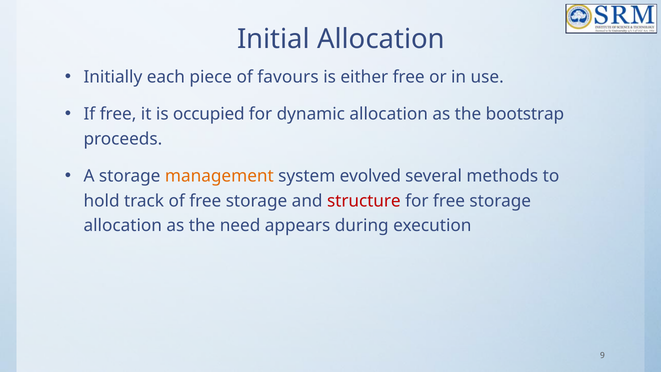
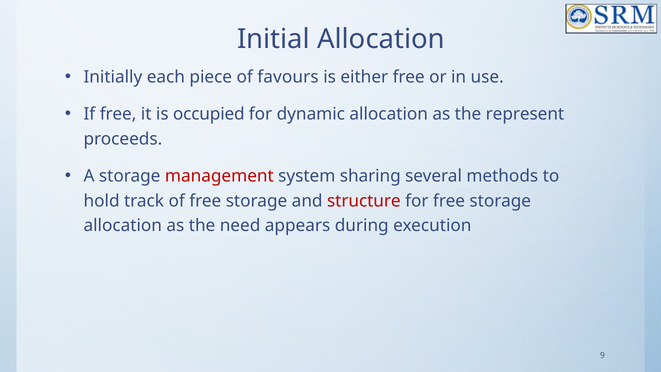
bootstrap: bootstrap -> represent (525, 114)
management colour: orange -> red (219, 176)
evolved: evolved -> sharing (370, 176)
